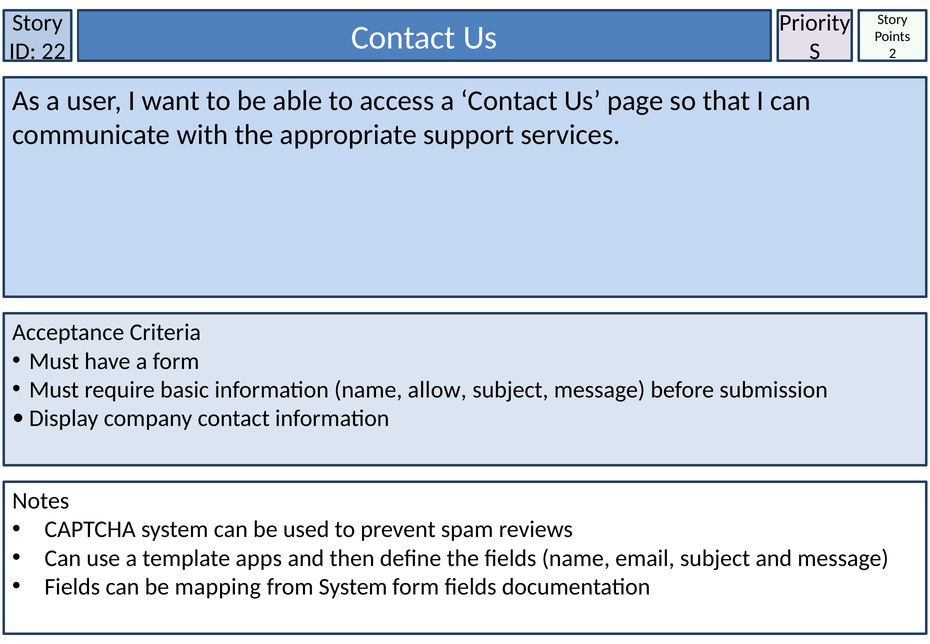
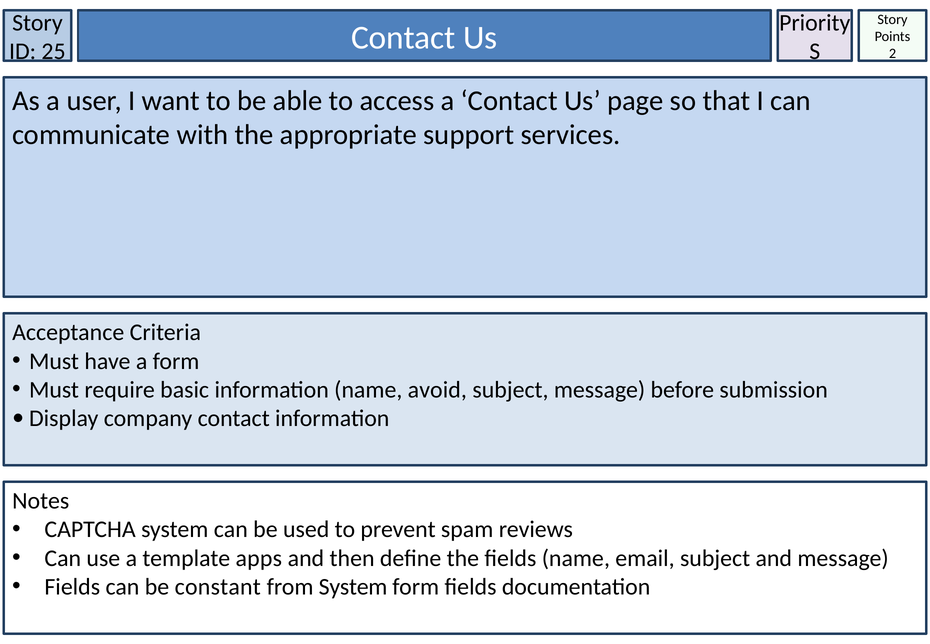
22: 22 -> 25 (54, 52)
allow: allow -> avoid (437, 390)
mapping: mapping -> constant (218, 587)
